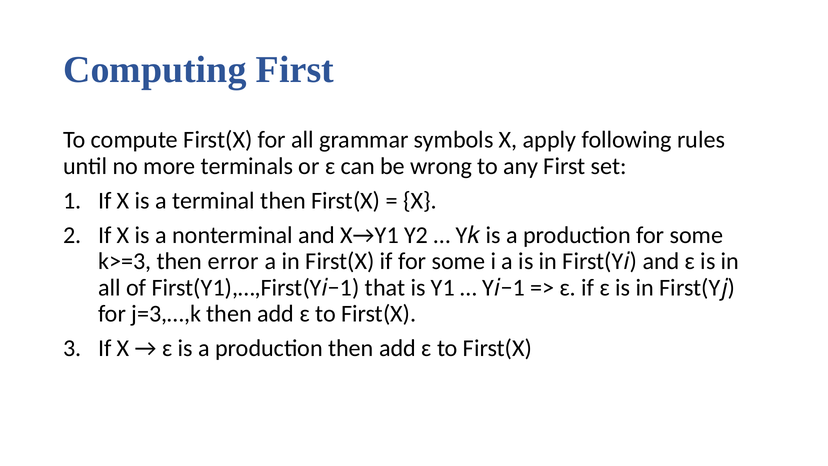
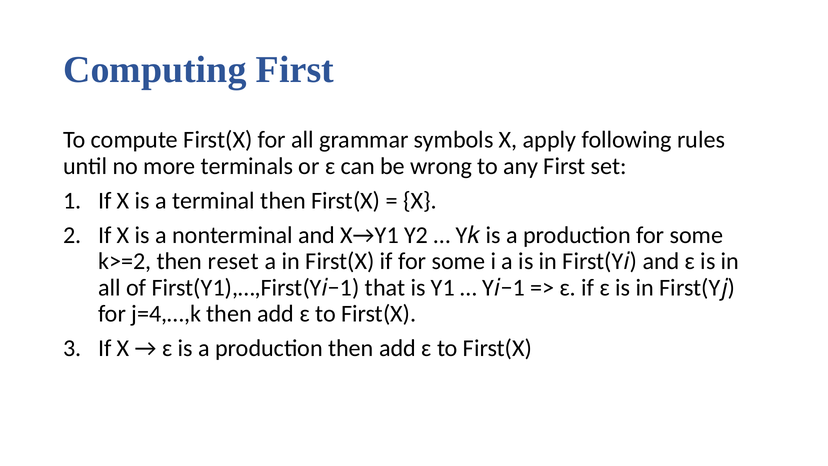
k>=3: k>=3 -> k>=2 (125, 261)
error: error -> reset (233, 261)
j=3,…,k: j=3,…,k -> j=4,…,k (166, 313)
